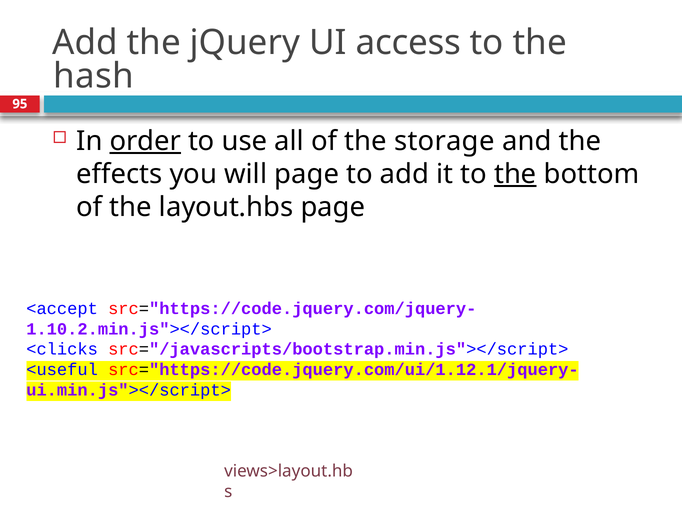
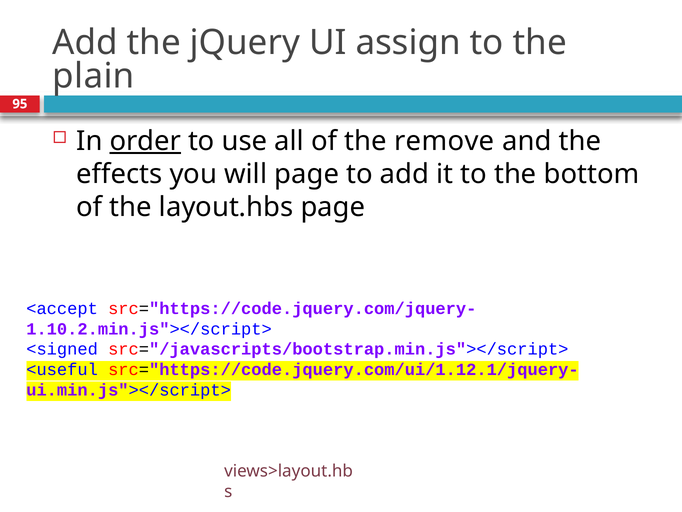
access: access -> assign (408, 42)
hash: hash -> plain (93, 76)
storage: storage -> remove (444, 141)
the underline: present -> none (515, 174)
<clicks: <clicks -> <signed (62, 349)
